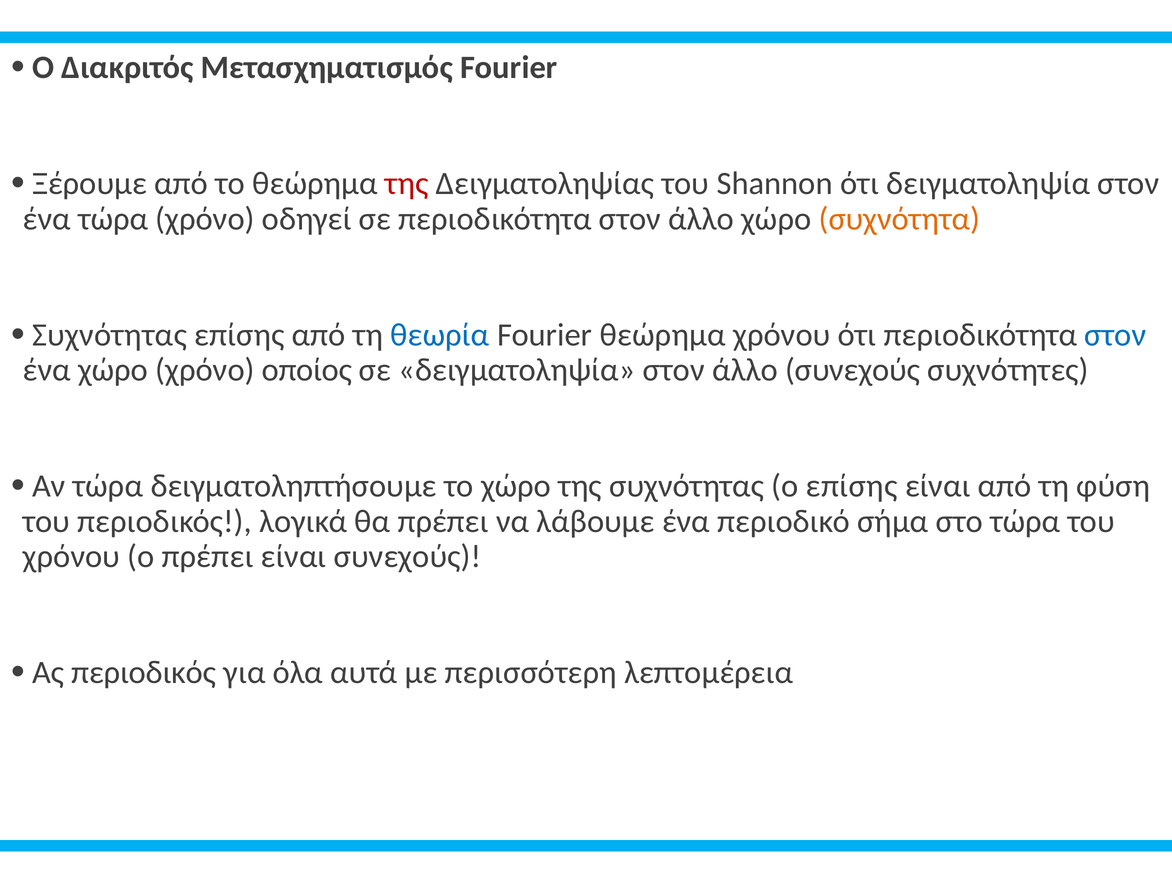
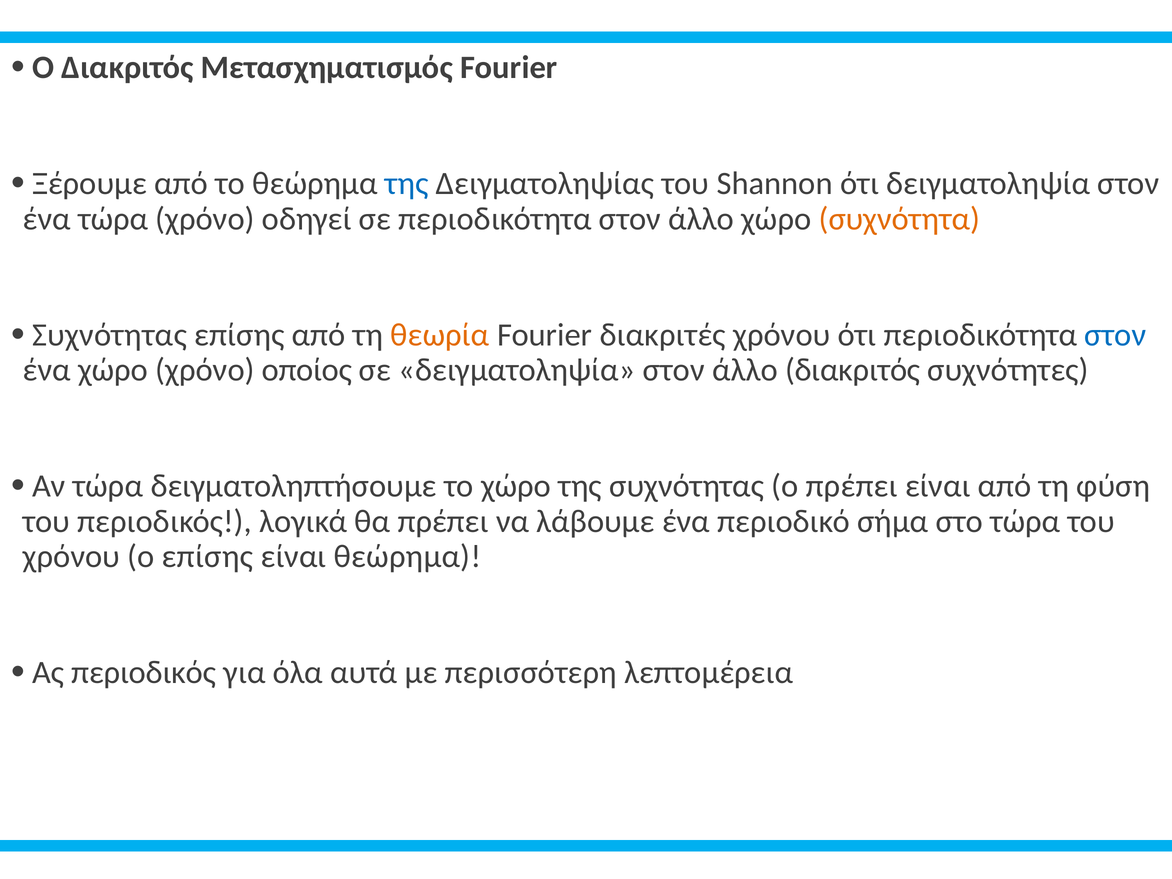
της colour: red -> blue (407, 184)
θεωρία colour: blue -> orange (440, 335)
Fourier θεώρημα: θεώρημα -> διακριτές (663, 335)
άλλο συνεχούς: συνεχούς -> διακριτός (853, 370)
ο επίσης: επίσης -> πρέπει (852, 486)
ο πρέπει: πρέπει -> επίσης (207, 556)
είναι συνεχούς: συνεχούς -> θεώρημα (407, 556)
